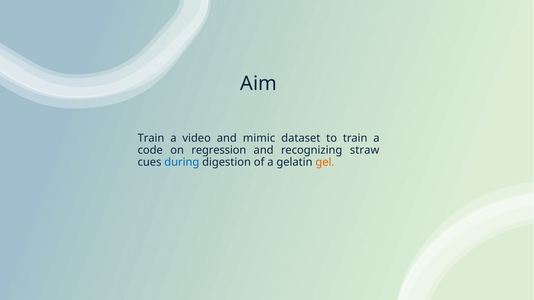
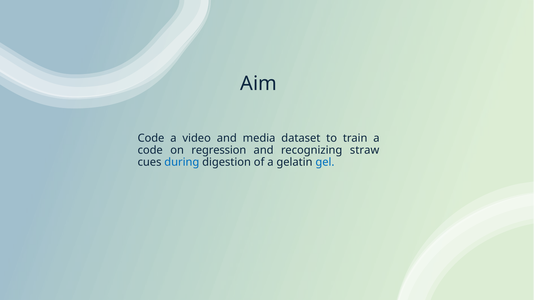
Train: Train -> Code (151, 138)
mimic: mimic -> media (259, 138)
gel colour: orange -> blue (325, 163)
